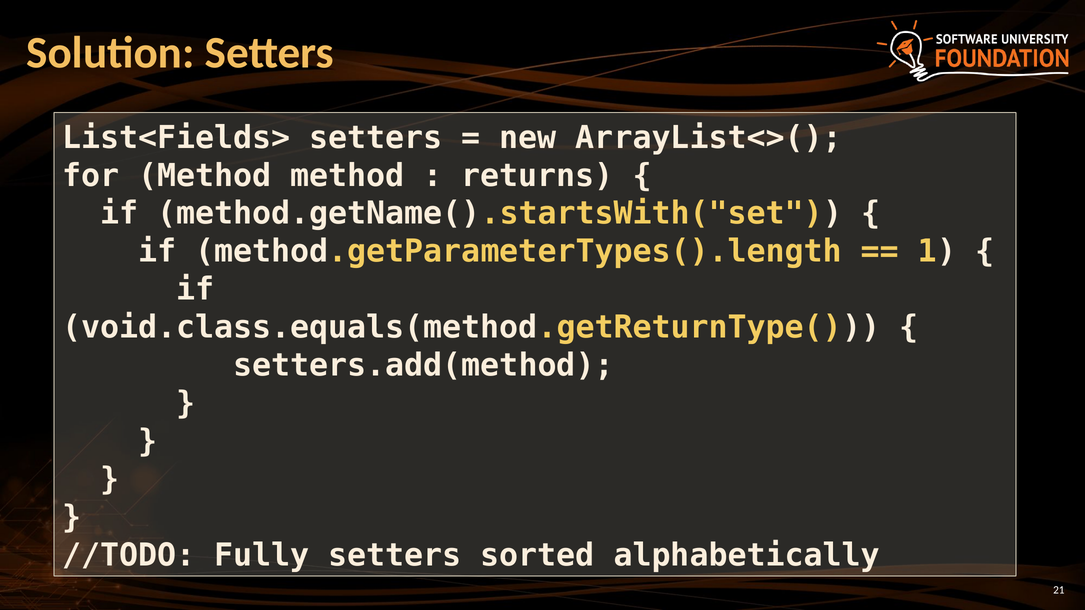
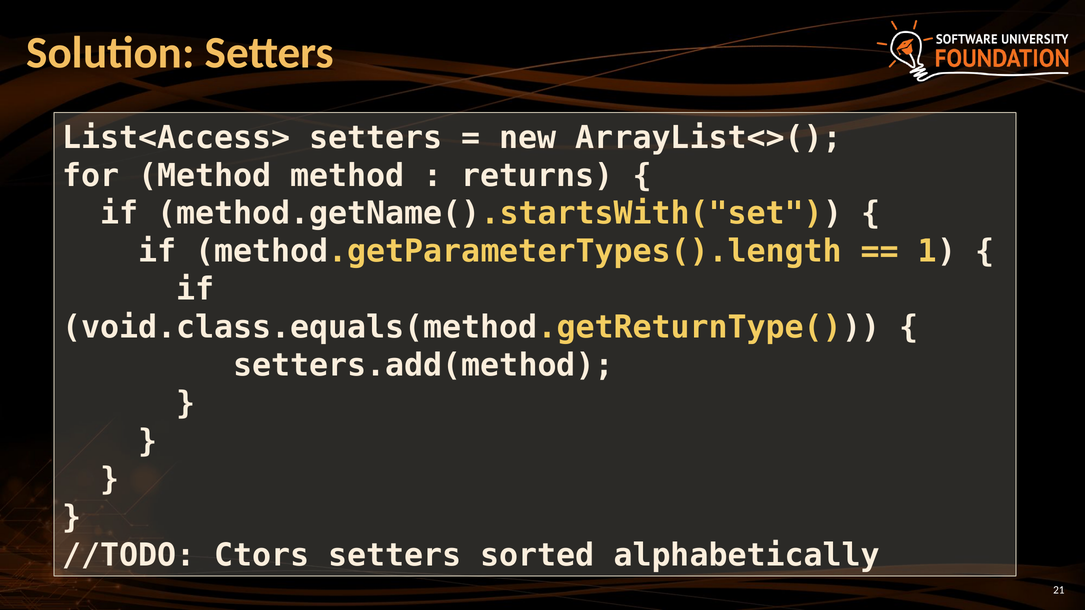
List<Fields>: List<Fields> -> List<Access> (176, 138)
Fully: Fully -> Ctors (262, 556)
